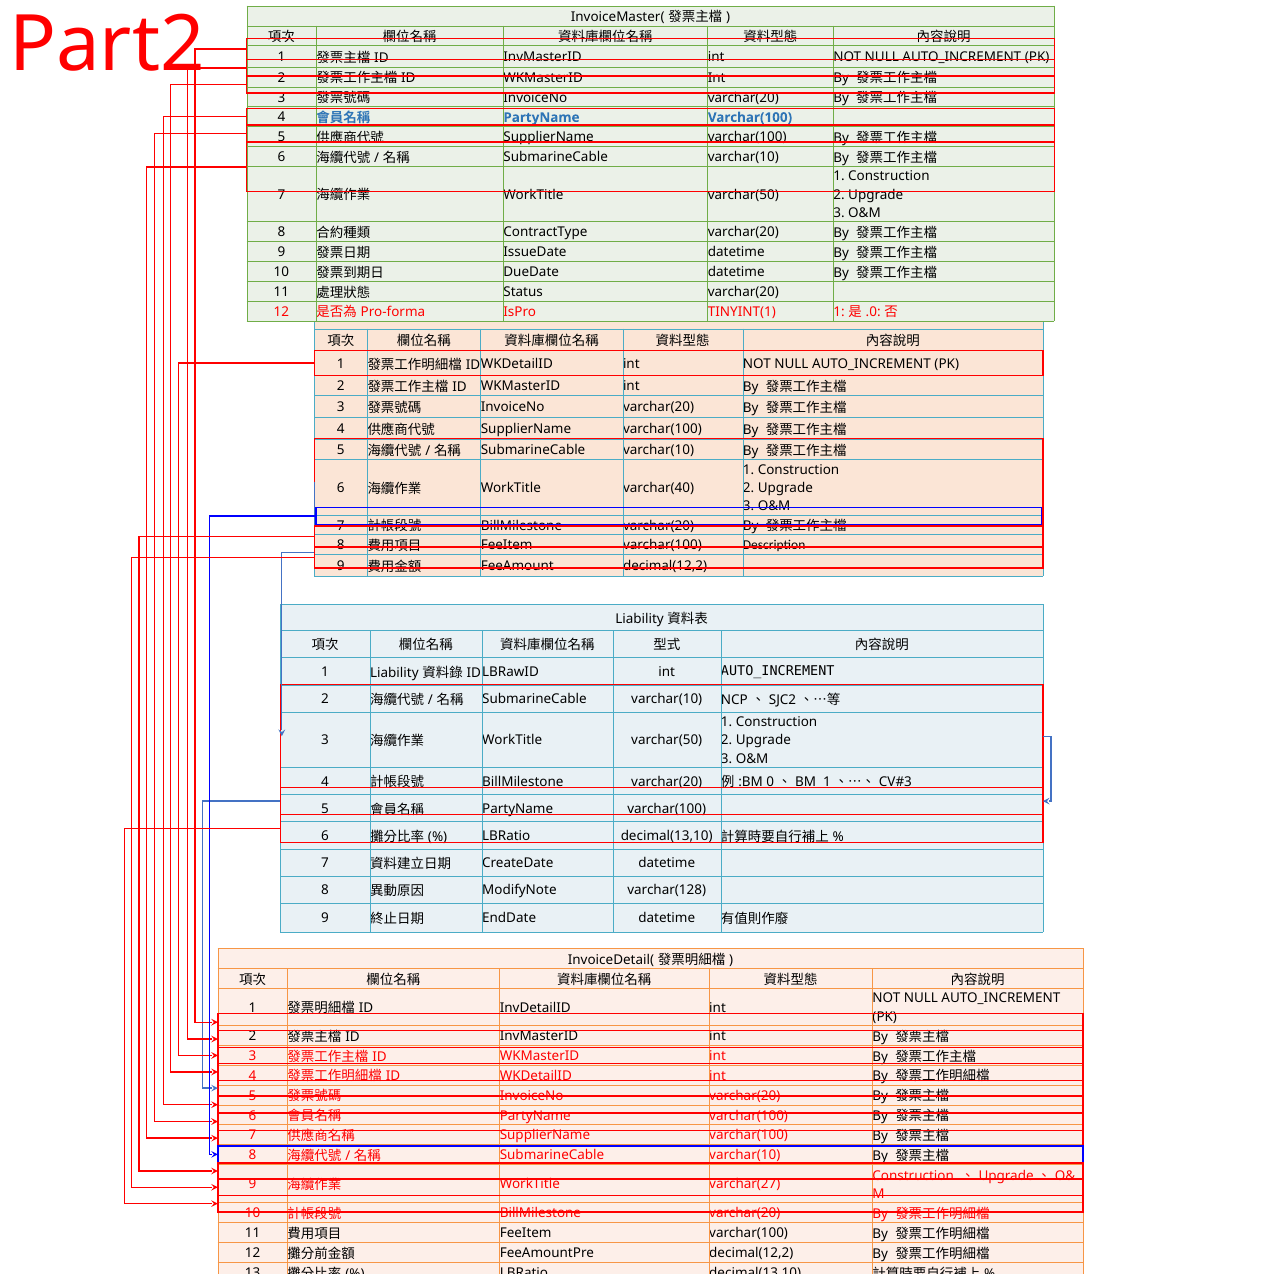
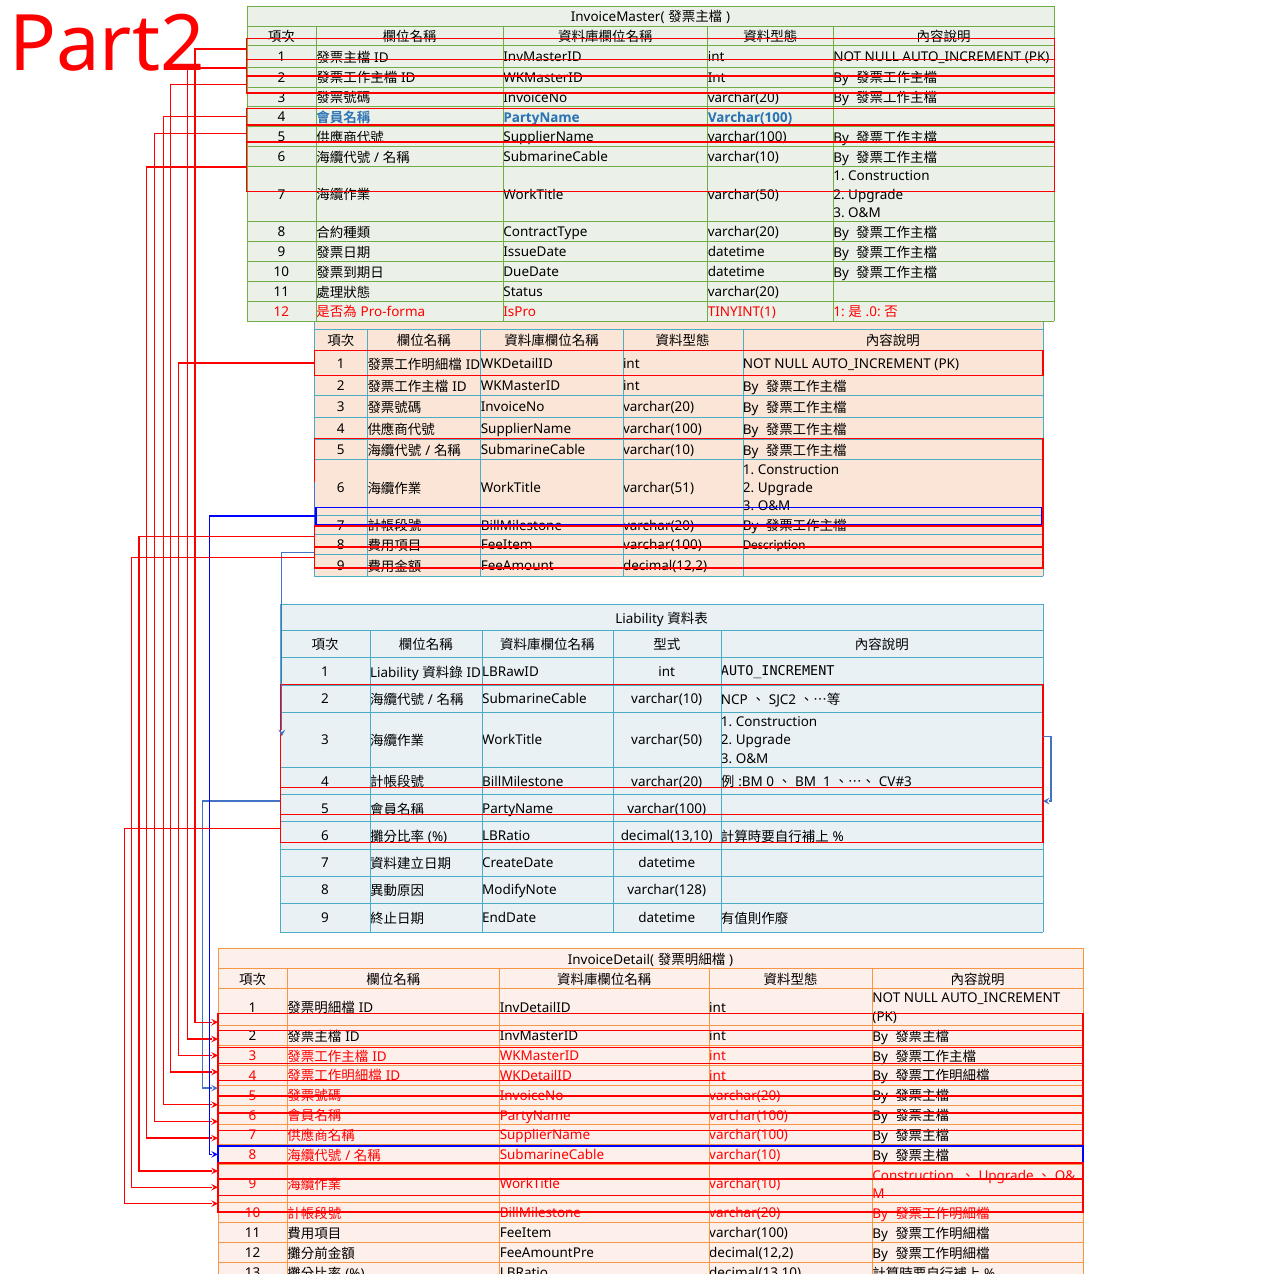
varchar(40: varchar(40 -> varchar(51 (659, 488)
WorkTitle varchar(27: varchar(27 -> varchar(10 (745, 1184)
